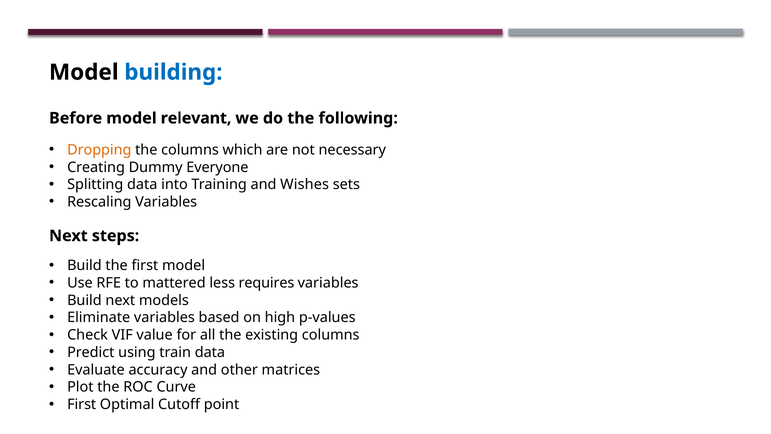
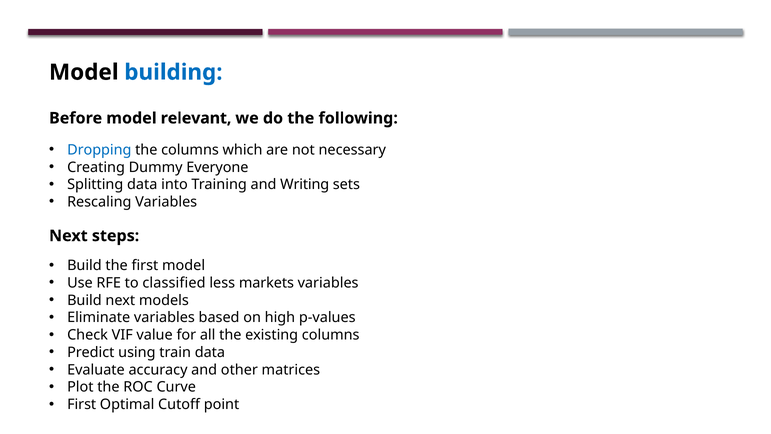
Dropping colour: orange -> blue (99, 150)
Wishes: Wishes -> Writing (305, 184)
mattered: mattered -> classified (174, 283)
requires: requires -> markets (266, 283)
